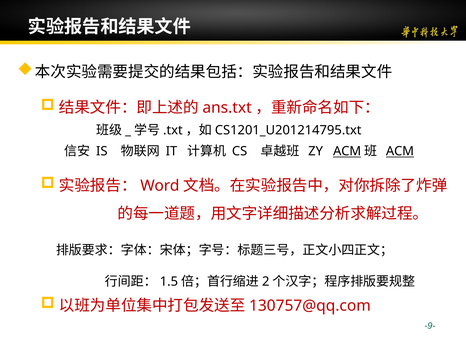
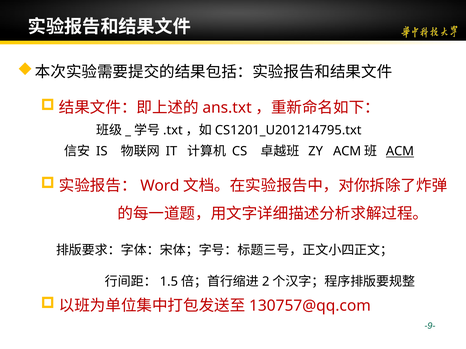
ACM underline: present -> none (347, 152)
